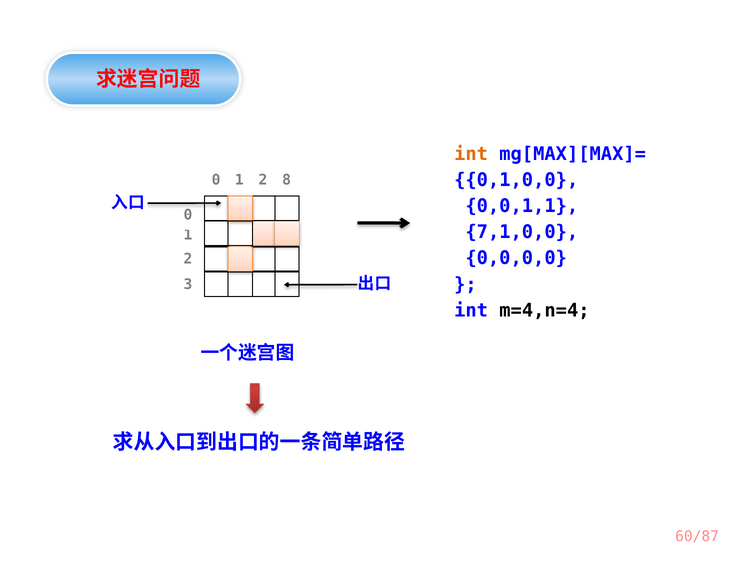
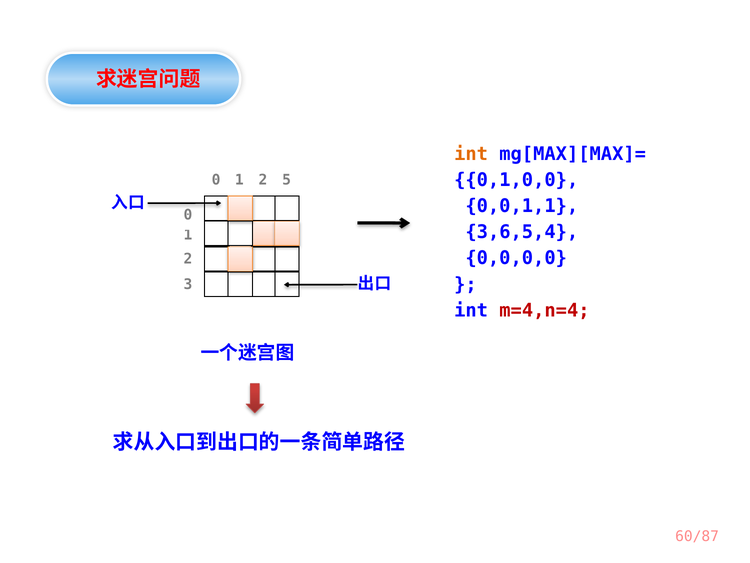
8: 8 -> 5 (287, 180)
7,1,0,0: 7,1,0,0 -> 3,6,5,4 (522, 232)
m=4,n=4 colour: black -> red (544, 310)
